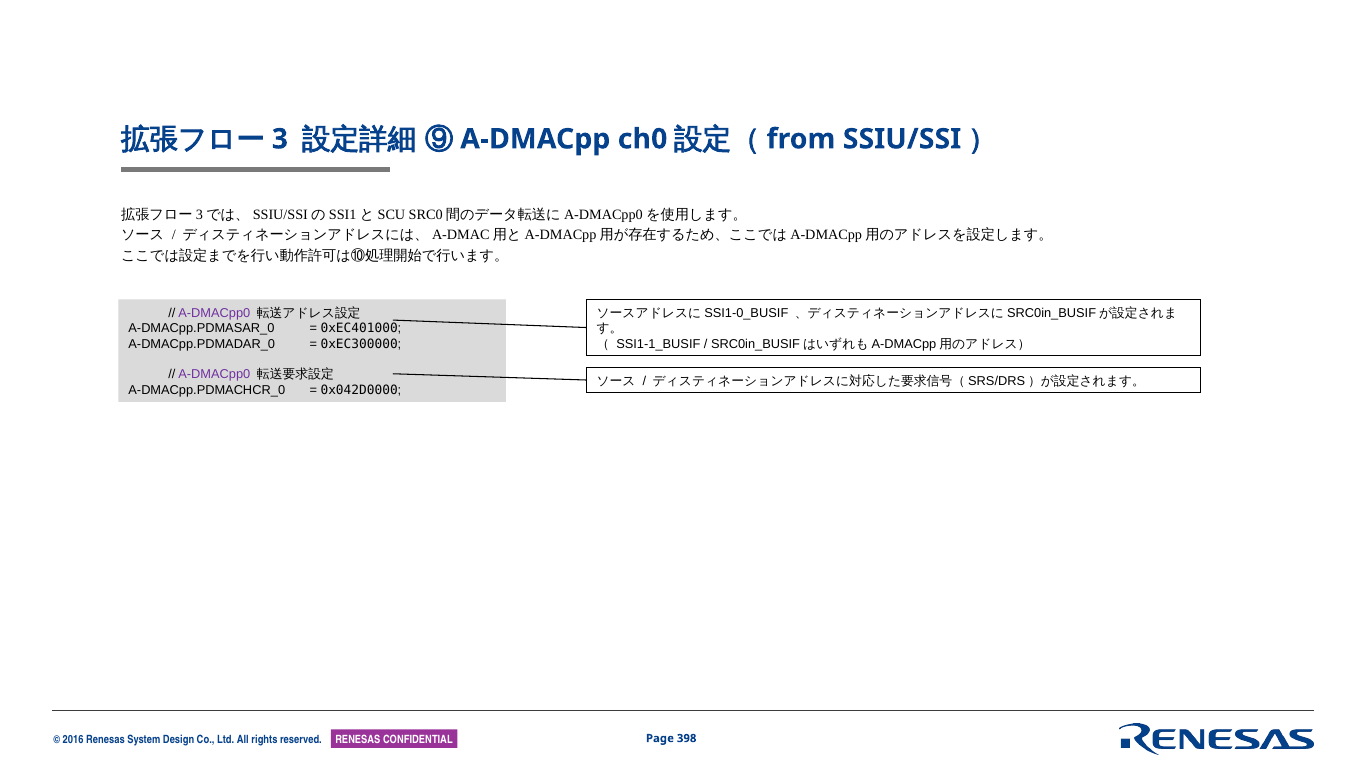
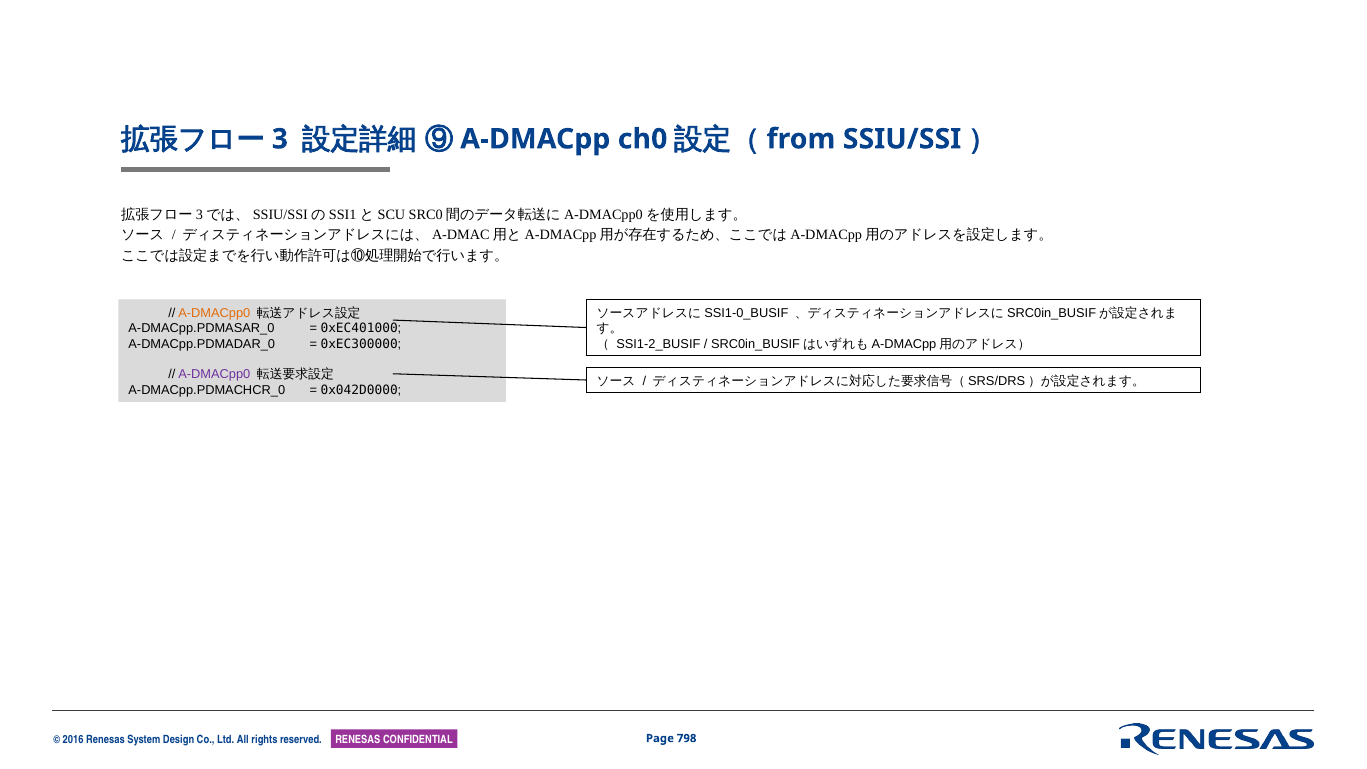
A-DMACpp0 colour: purple -> orange (214, 313)
SSI1-1_BUSIF: SSI1-1_BUSIF -> SSI1-2_BUSIF (658, 344)
398: 398 -> 798 (687, 738)
